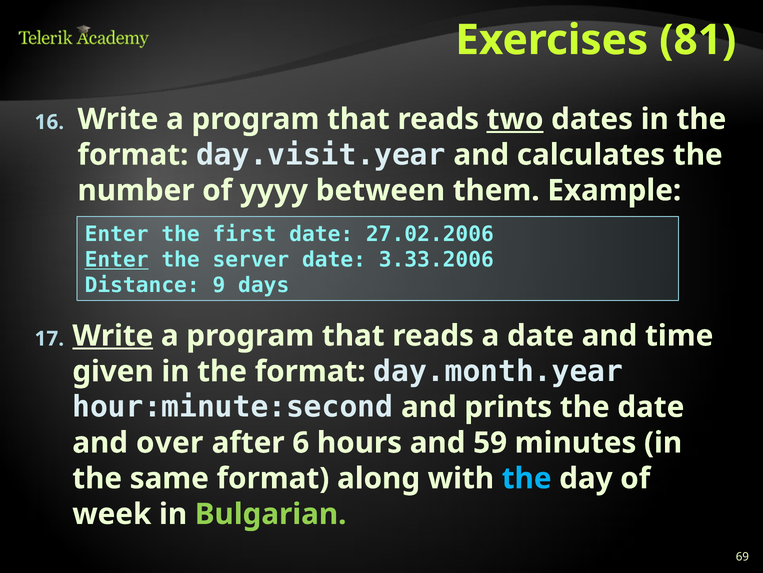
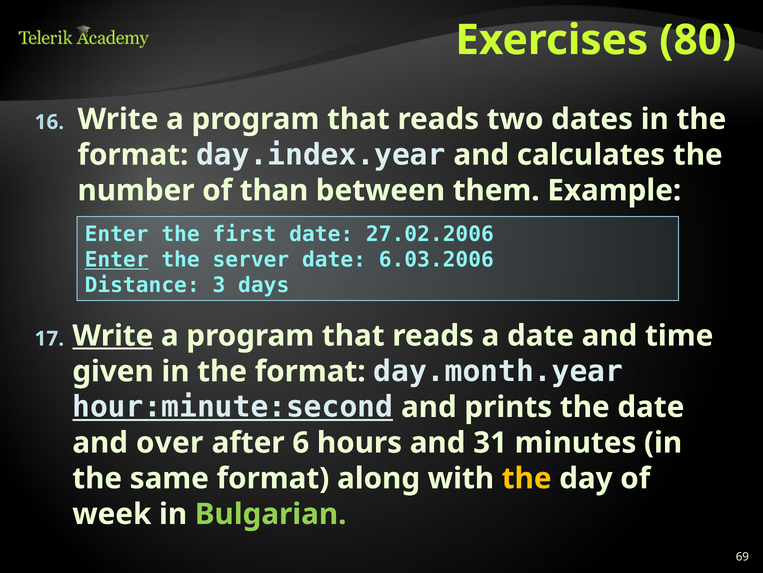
81: 81 -> 80 (698, 40)
two underline: present -> none (515, 119)
day.visit.year: day.visit.year -> day.index.year (321, 155)
yyyy: yyyy -> than (274, 190)
3.33.2006: 3.33.2006 -> 6.03.2006 (436, 260)
9: 9 -> 3 (219, 285)
hour:minute:second underline: none -> present (233, 407)
59: 59 -> 31 (490, 442)
the colour: light blue -> yellow (527, 478)
